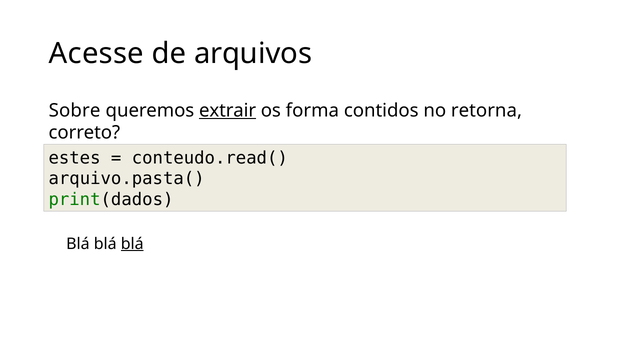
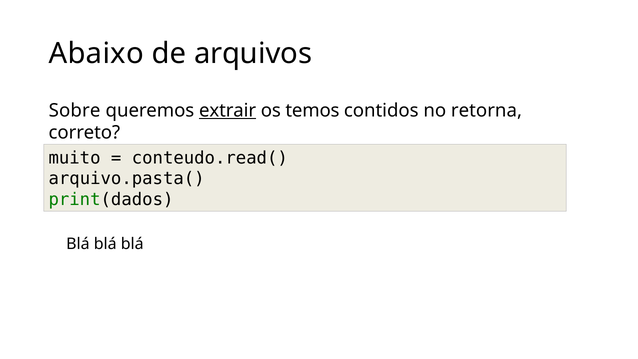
Acesse: Acesse -> Abaixo (96, 54)
forma: forma -> temos (312, 110)
estes: estes -> muito (75, 158)
blá underline: present -> none (132, 244)
